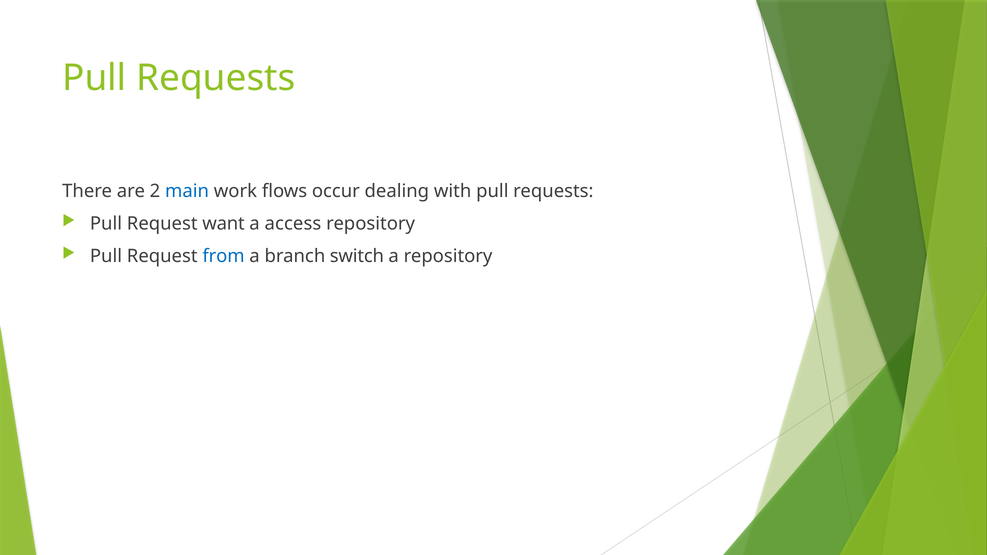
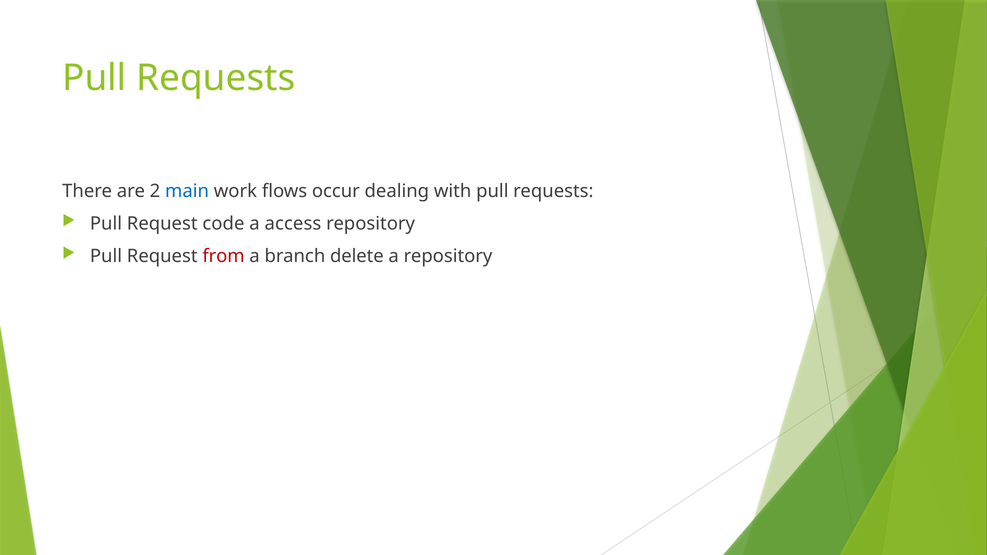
want: want -> code (223, 224)
from colour: blue -> red (224, 256)
switch: switch -> delete (357, 256)
